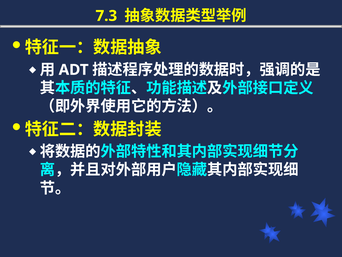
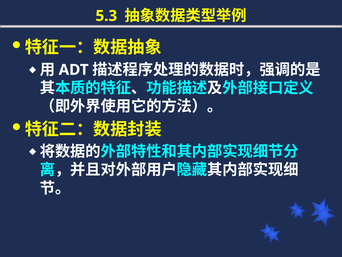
7.3: 7.3 -> 5.3 (106, 16)
